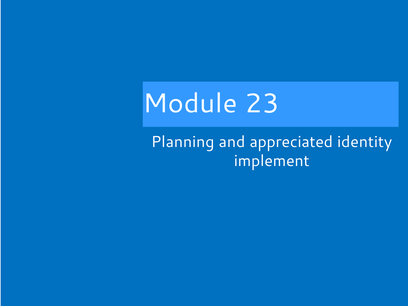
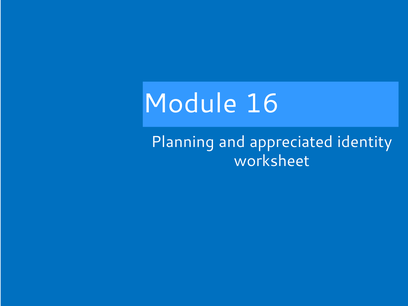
23: 23 -> 16 (262, 104)
implement: implement -> worksheet (272, 161)
